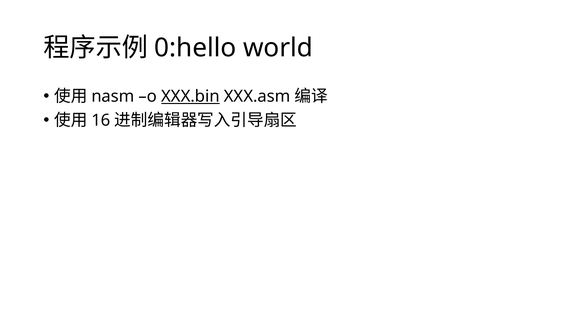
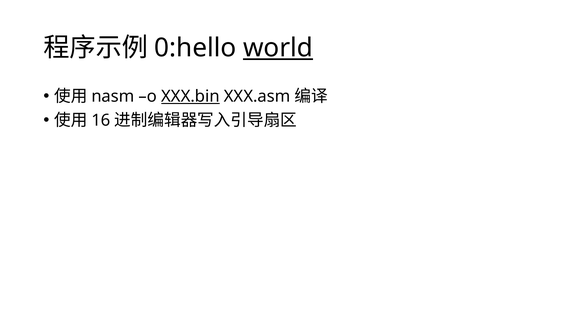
world underline: none -> present (278, 48)
